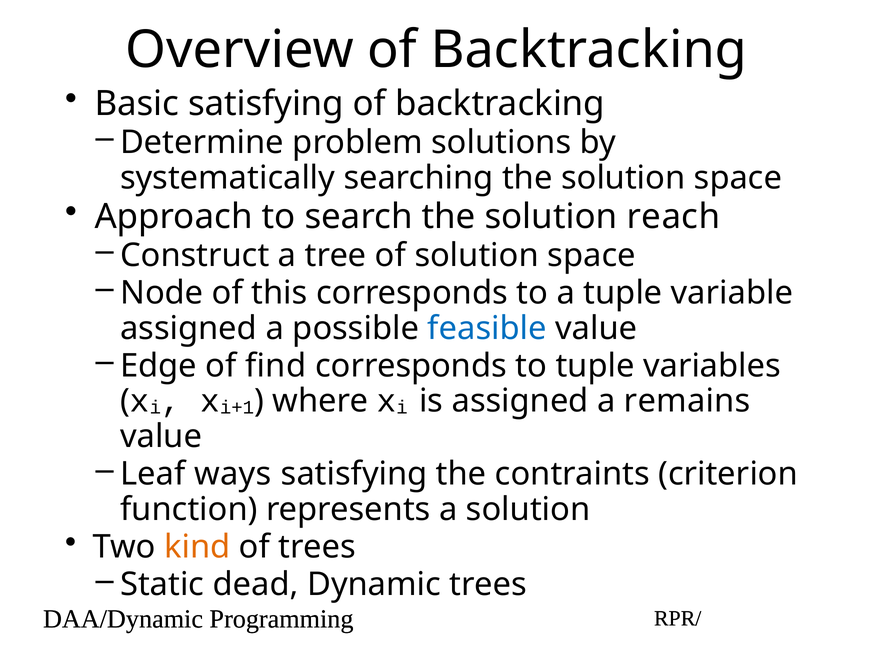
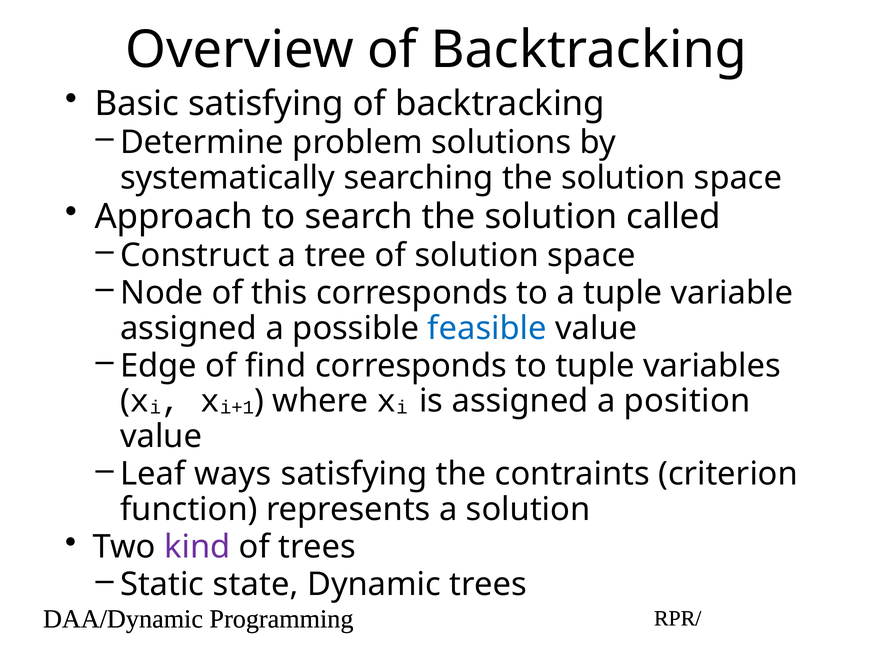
reach: reach -> called (674, 216)
remains: remains -> position (687, 401)
kind colour: orange -> purple (197, 547)
dead: dead -> state (256, 584)
